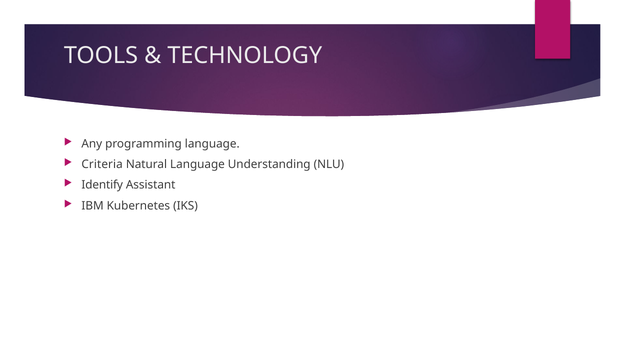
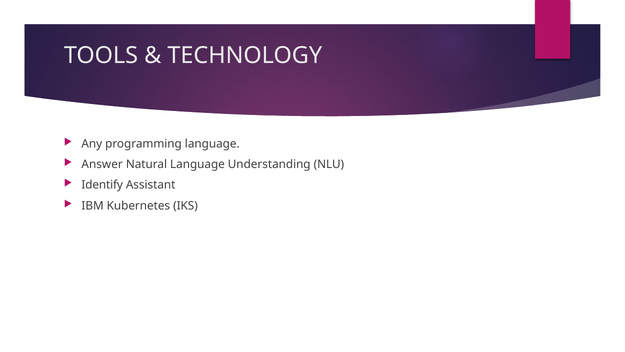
Criteria: Criteria -> Answer (102, 164)
